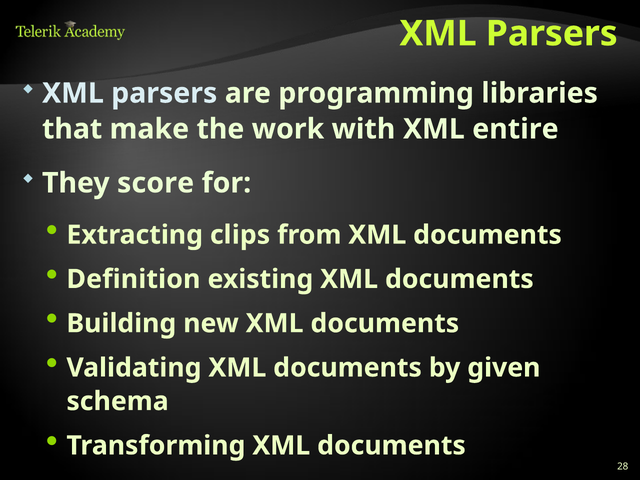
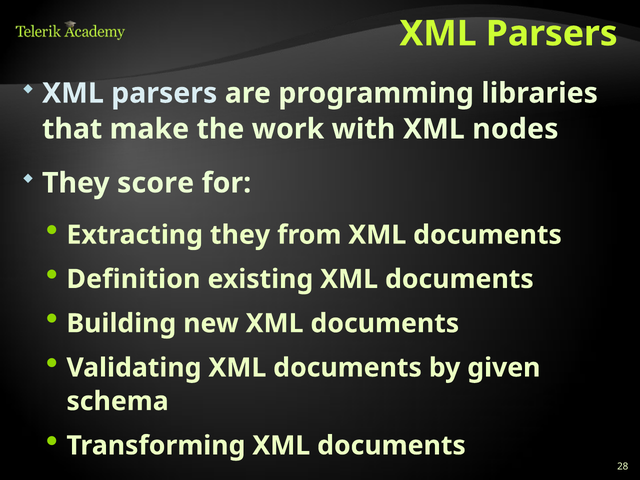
entire: entire -> nodes (515, 129)
Extracting clips: clips -> they (240, 235)
